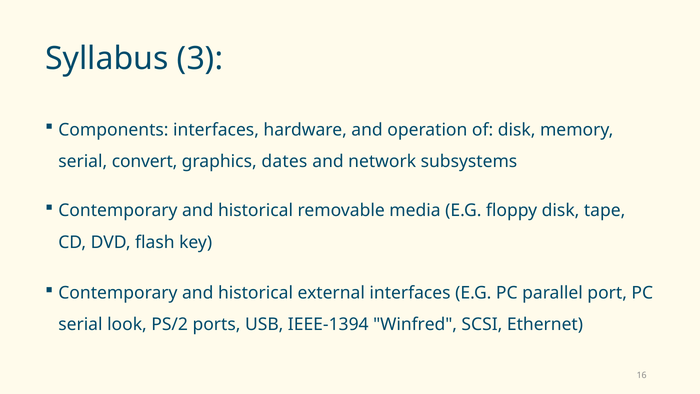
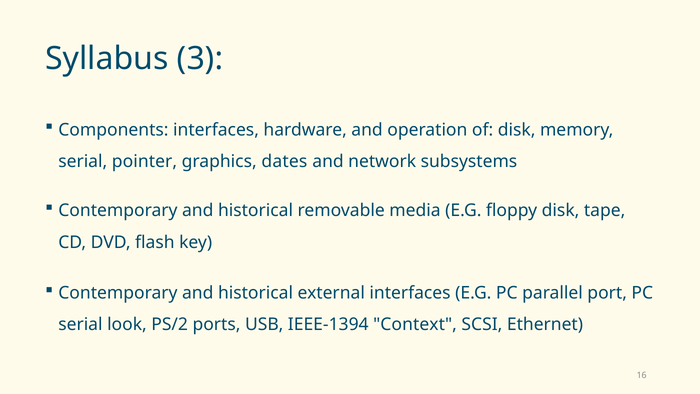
convert: convert -> pointer (144, 161)
Winfred: Winfred -> Context (415, 324)
